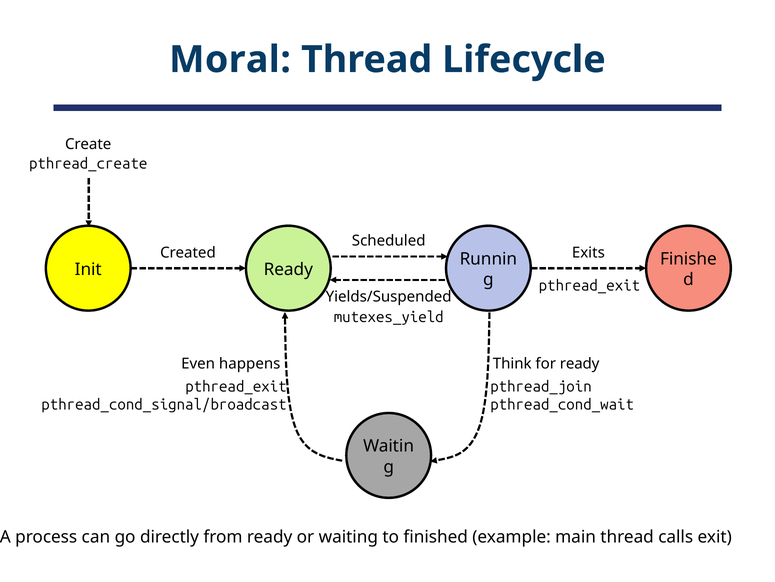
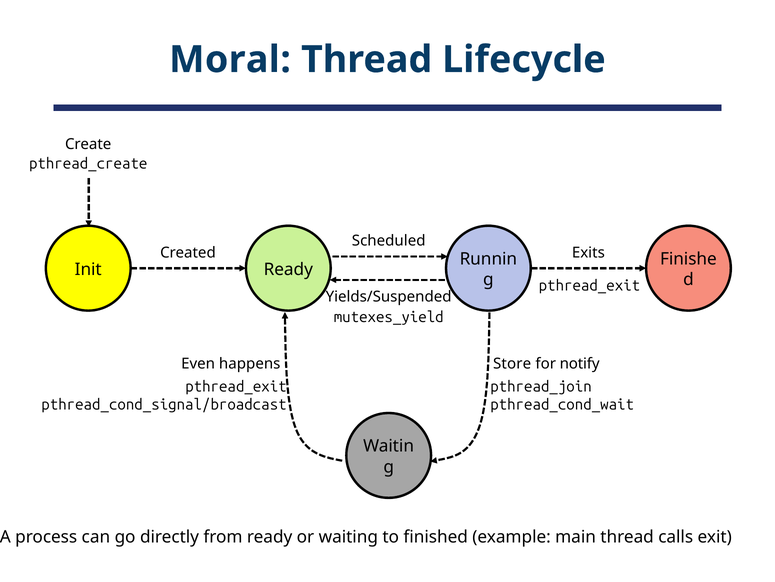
Think: Think -> Store (512, 363)
for ready: ready -> notify (580, 363)
